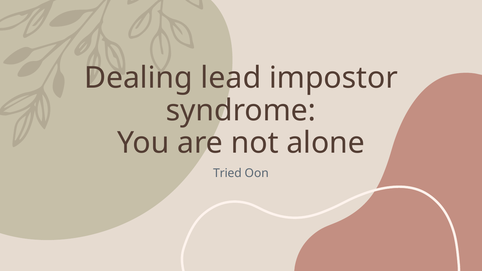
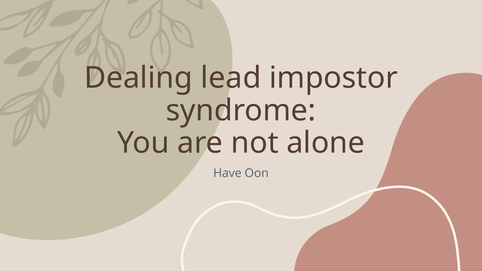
Tried: Tried -> Have (227, 173)
